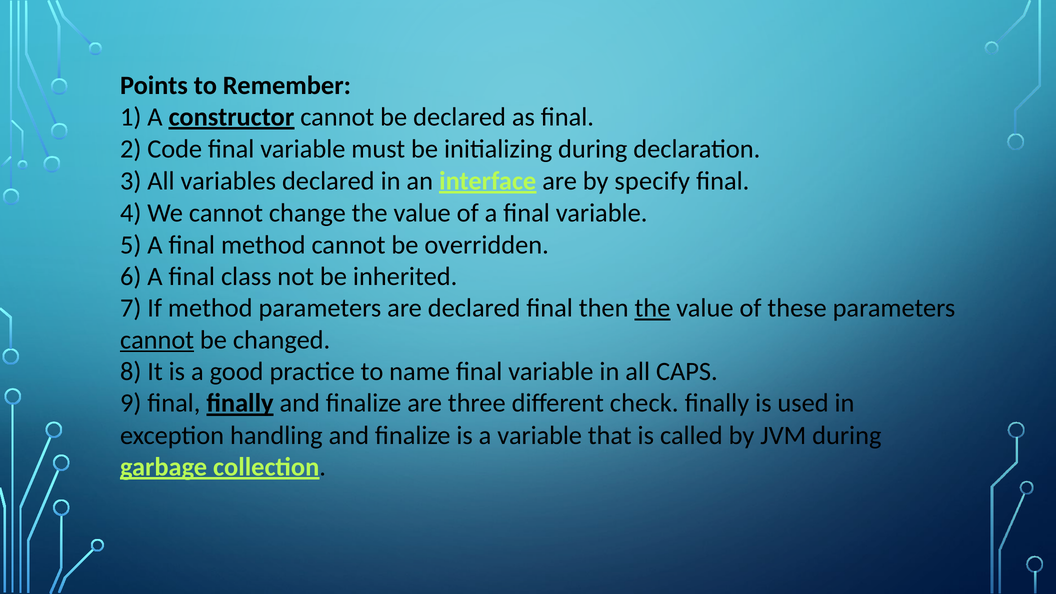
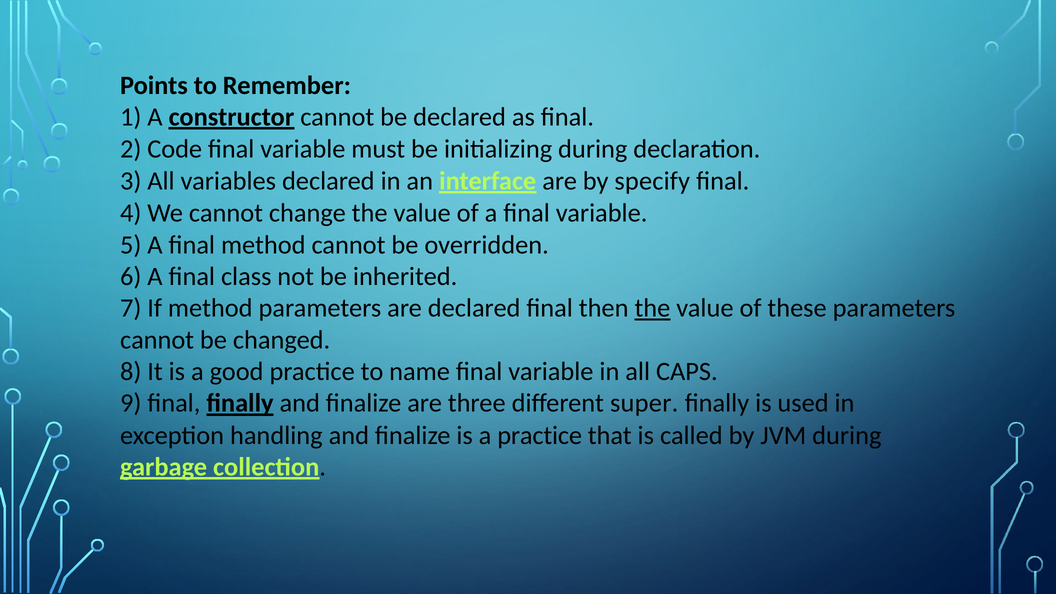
cannot underline: present -> none (157, 340)
check: check -> super (644, 403)
a variable: variable -> practice (540, 435)
